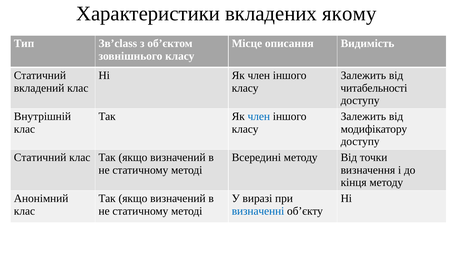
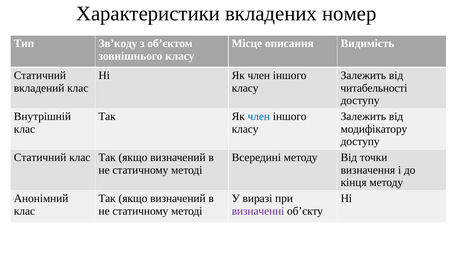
якому: якому -> номер (349, 14)
Зв’class: Зв’class -> Зв’коду (118, 43)
визначенні colour: blue -> purple (258, 211)
